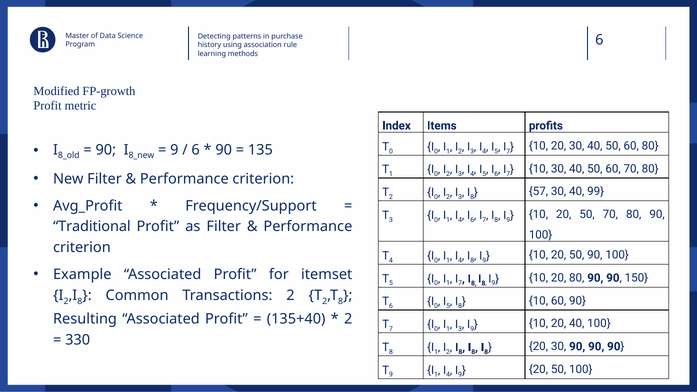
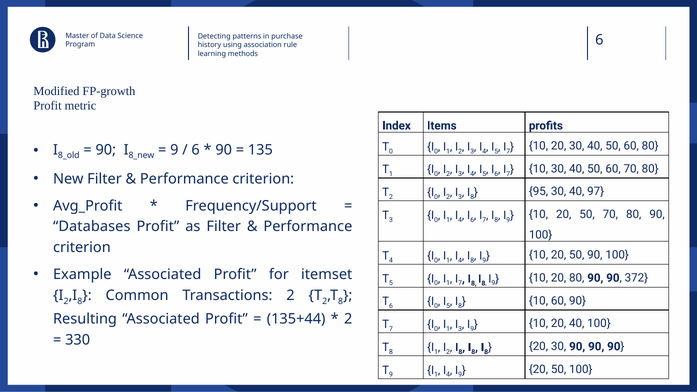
57: 57 -> 95 (538, 192)
99: 99 -> 97 (596, 192)
Traditional: Traditional -> Databases (92, 227)
150: 150 -> 372 (636, 278)
135+40: 135+40 -> 135+44 (296, 319)
